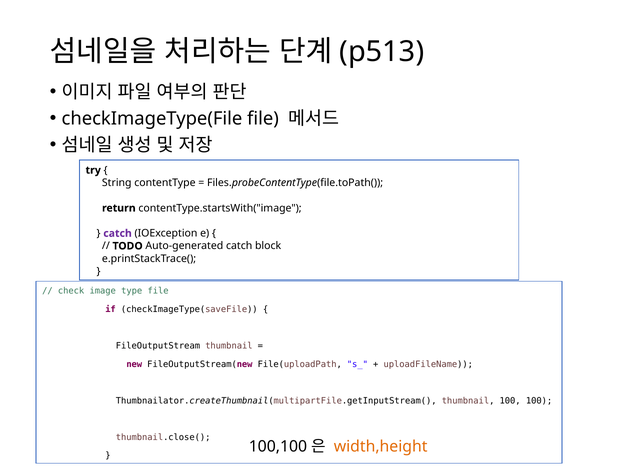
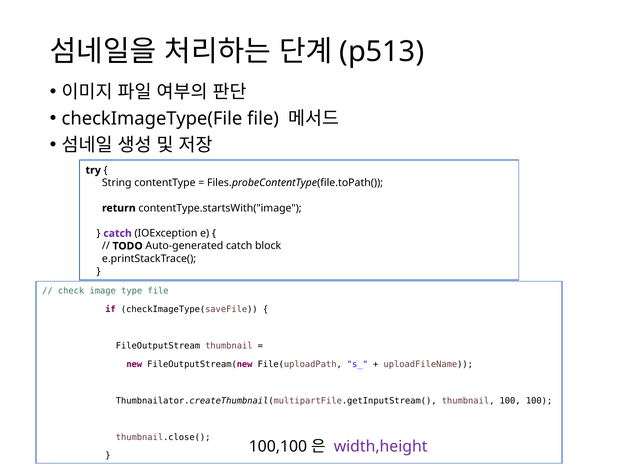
width,height colour: orange -> purple (381, 447)
